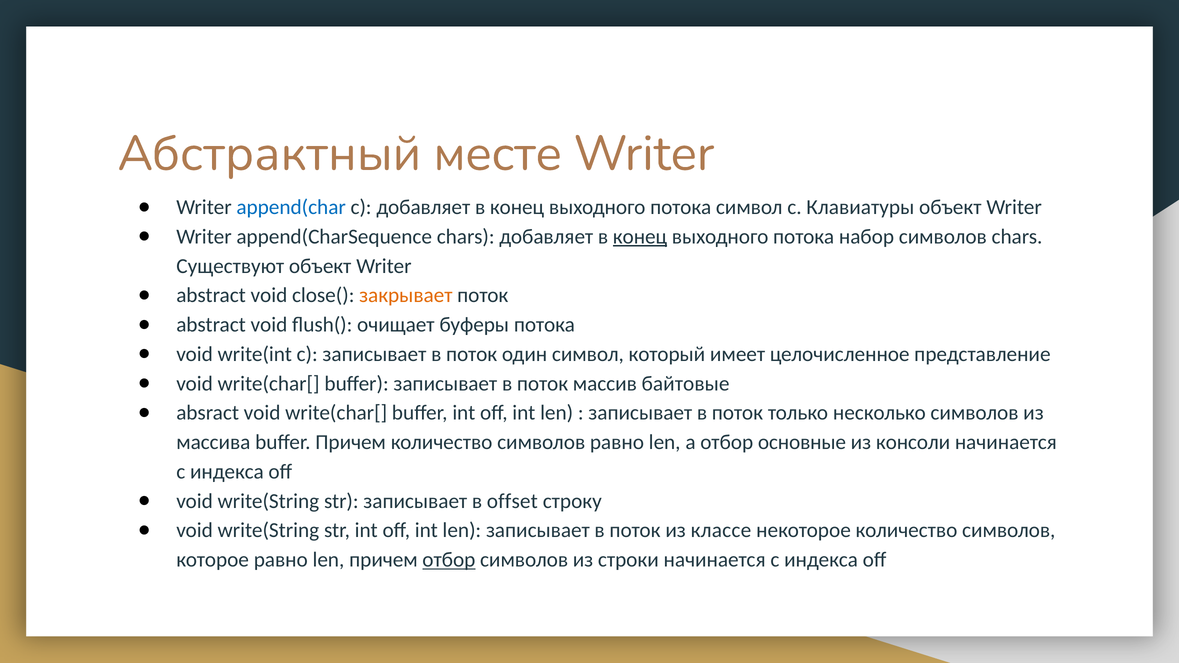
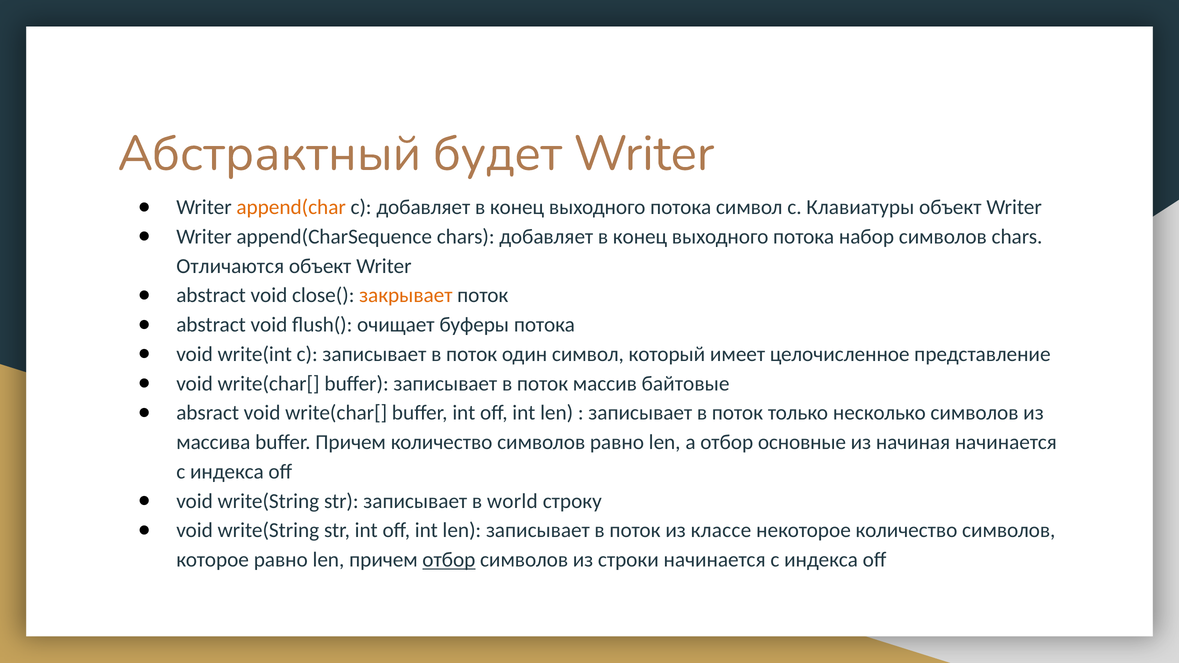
месте: месте -> будет (498, 154)
append(char colour: blue -> orange (291, 207)
конец underline: present -> none (640, 237)
Существуют: Существуют -> Отличаются (230, 266)
консоли: консоли -> начиная (913, 442)
offset: offset -> world (512, 501)
